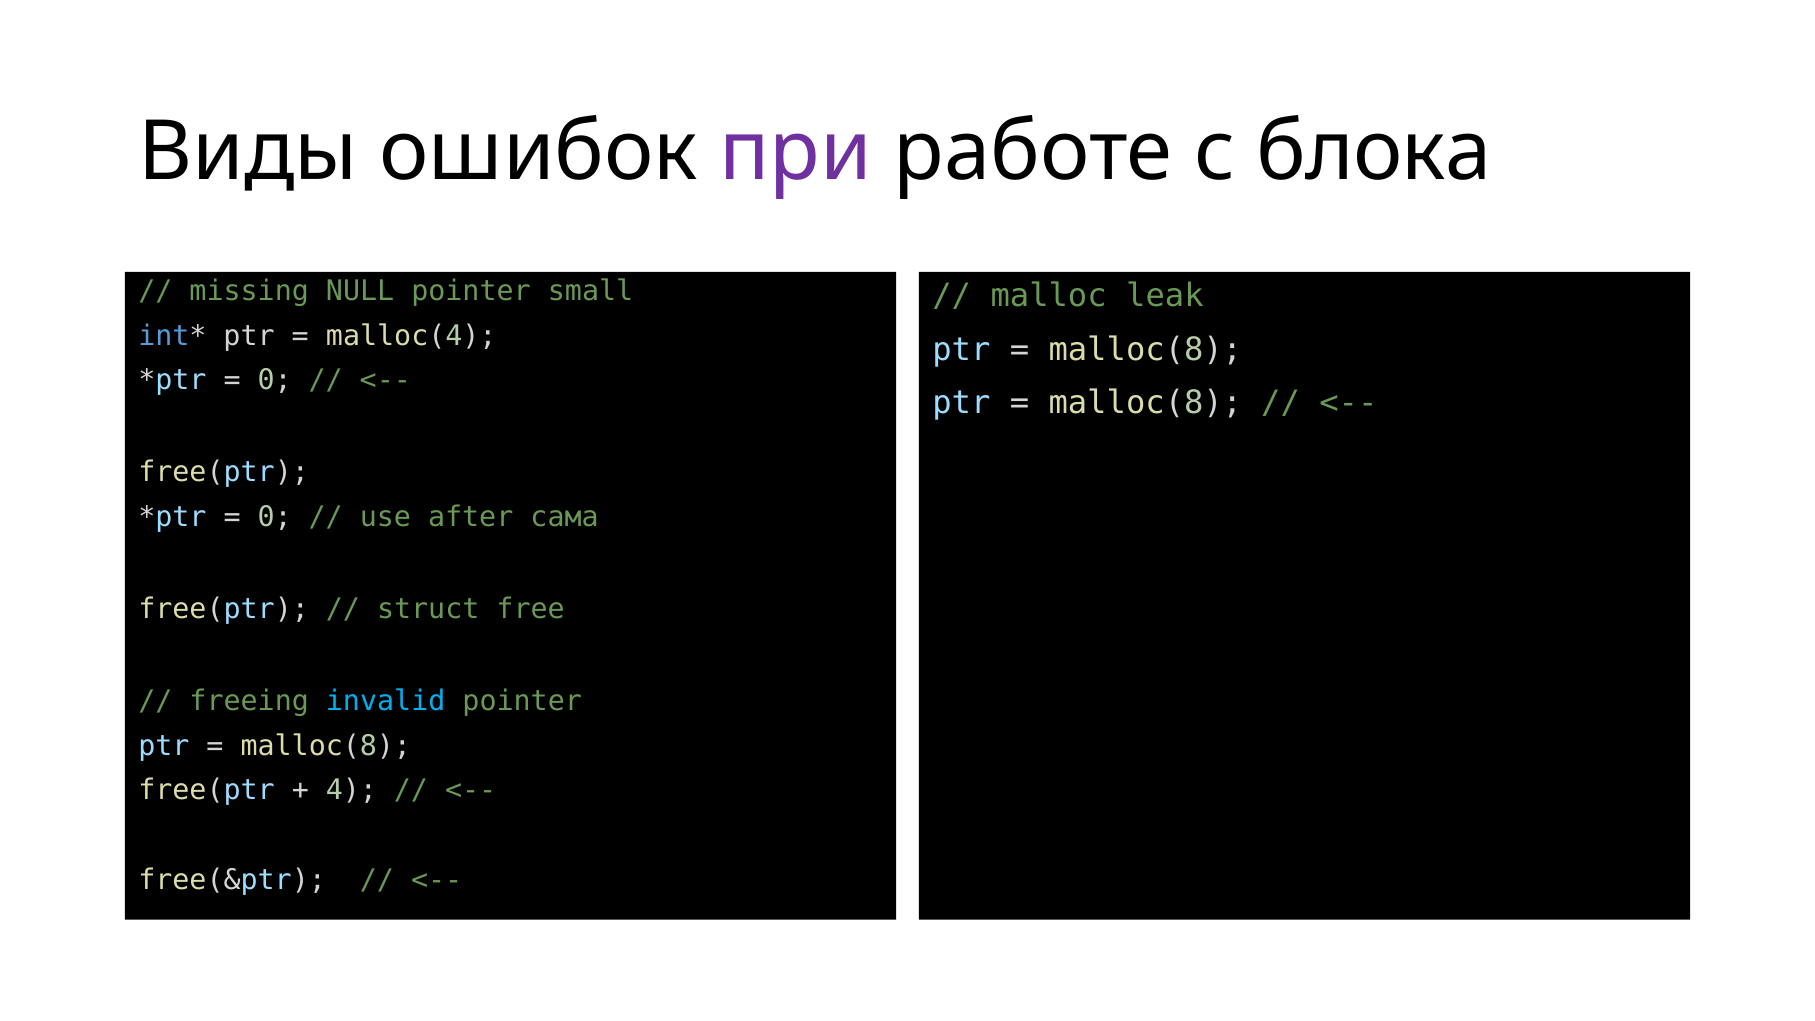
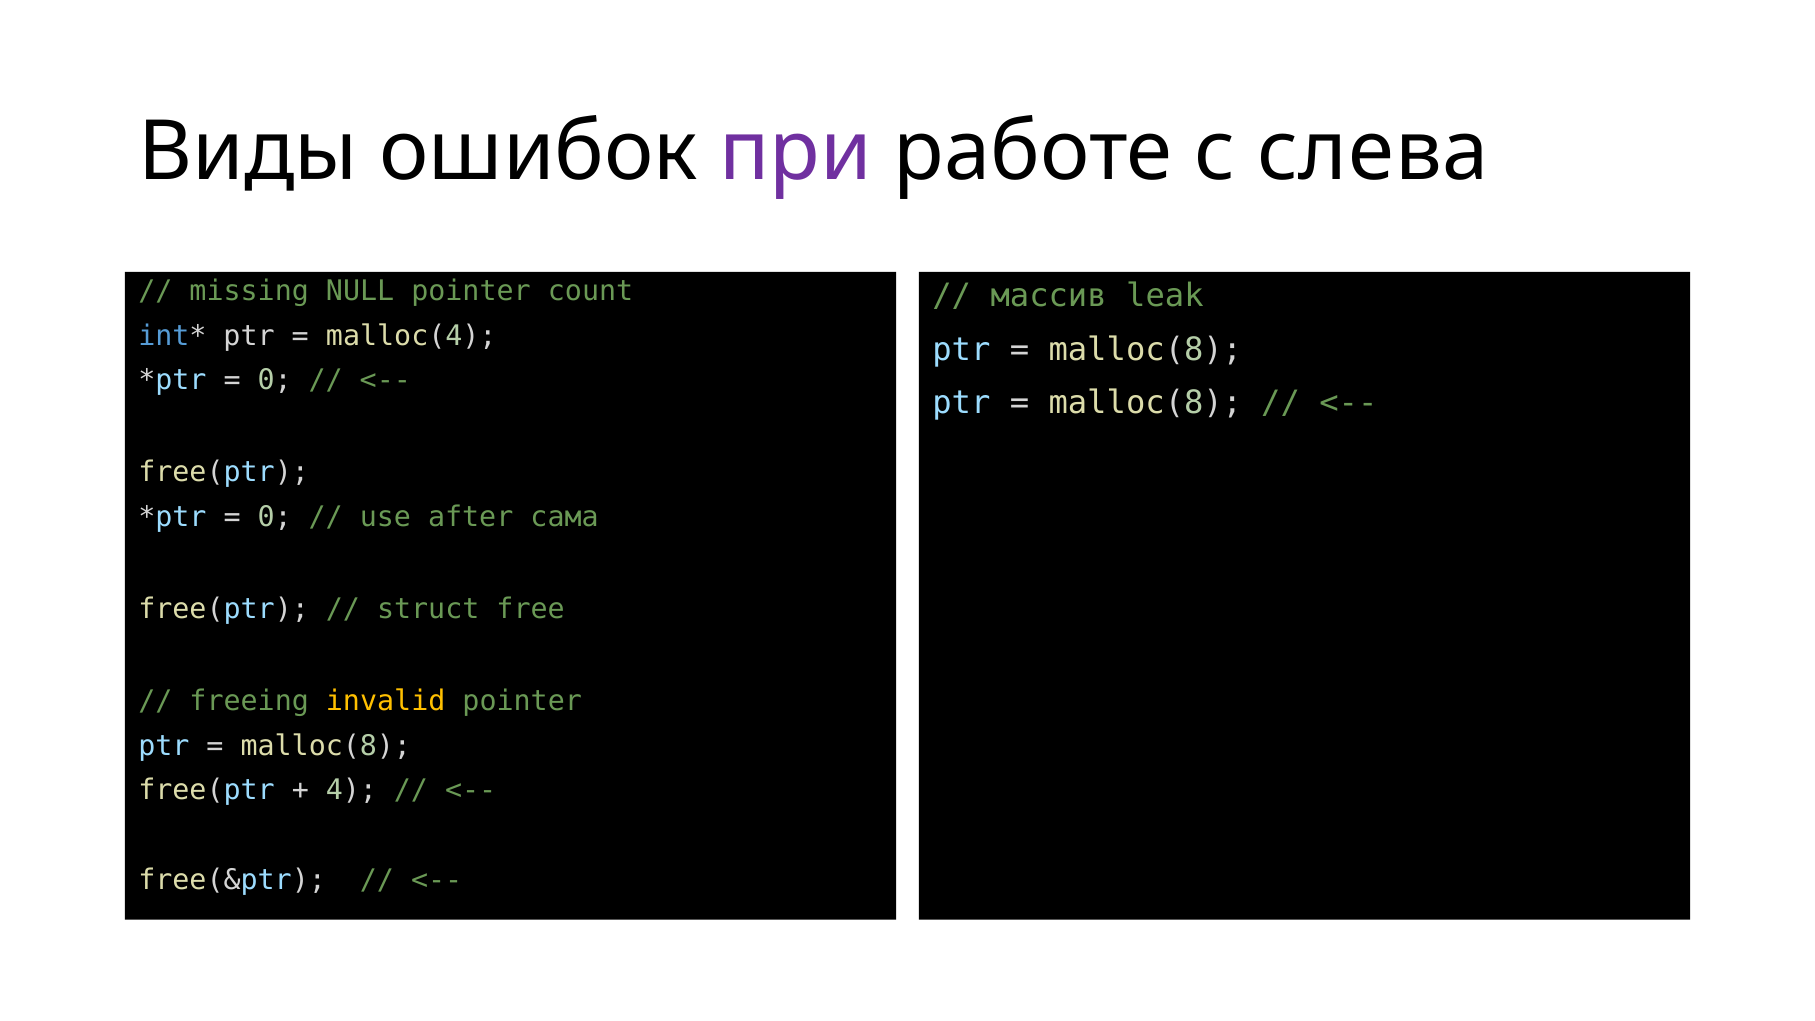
блока: блока -> слева (1373, 152)
small: small -> count (591, 291)
malloc: malloc -> массив (1049, 296)
invalid colour: light blue -> yellow (386, 701)
